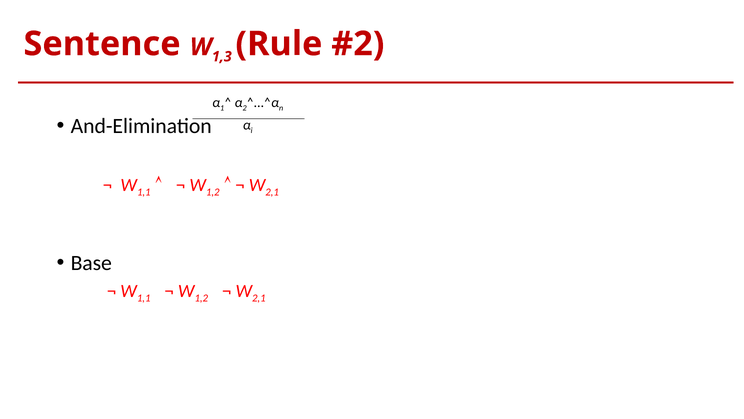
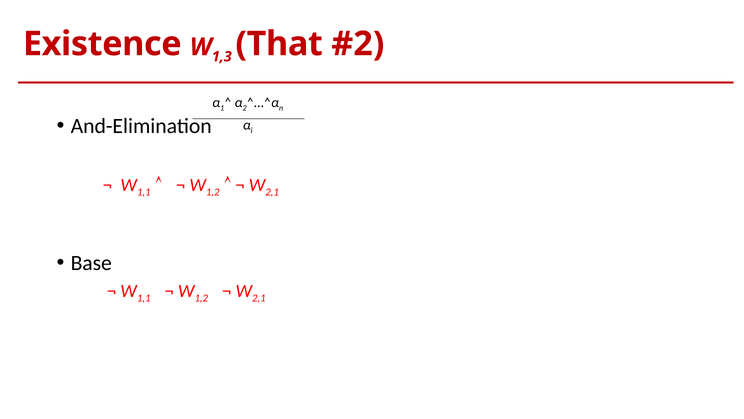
Sentence: Sentence -> Existence (102, 44)
Rule: Rule -> That (279, 44)
